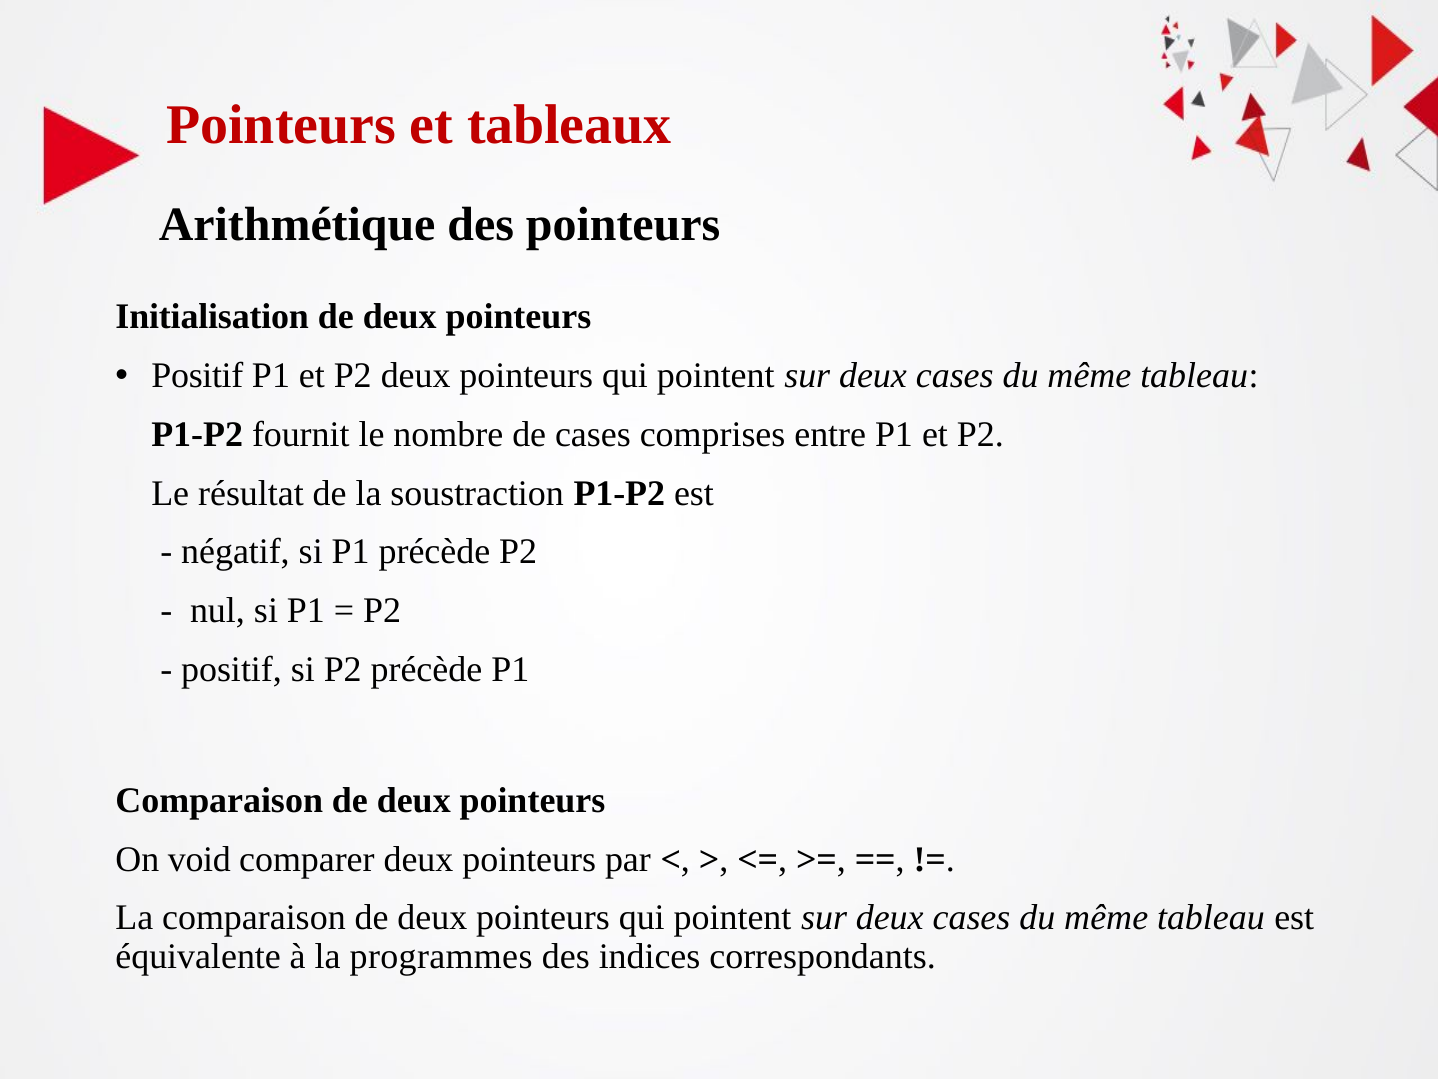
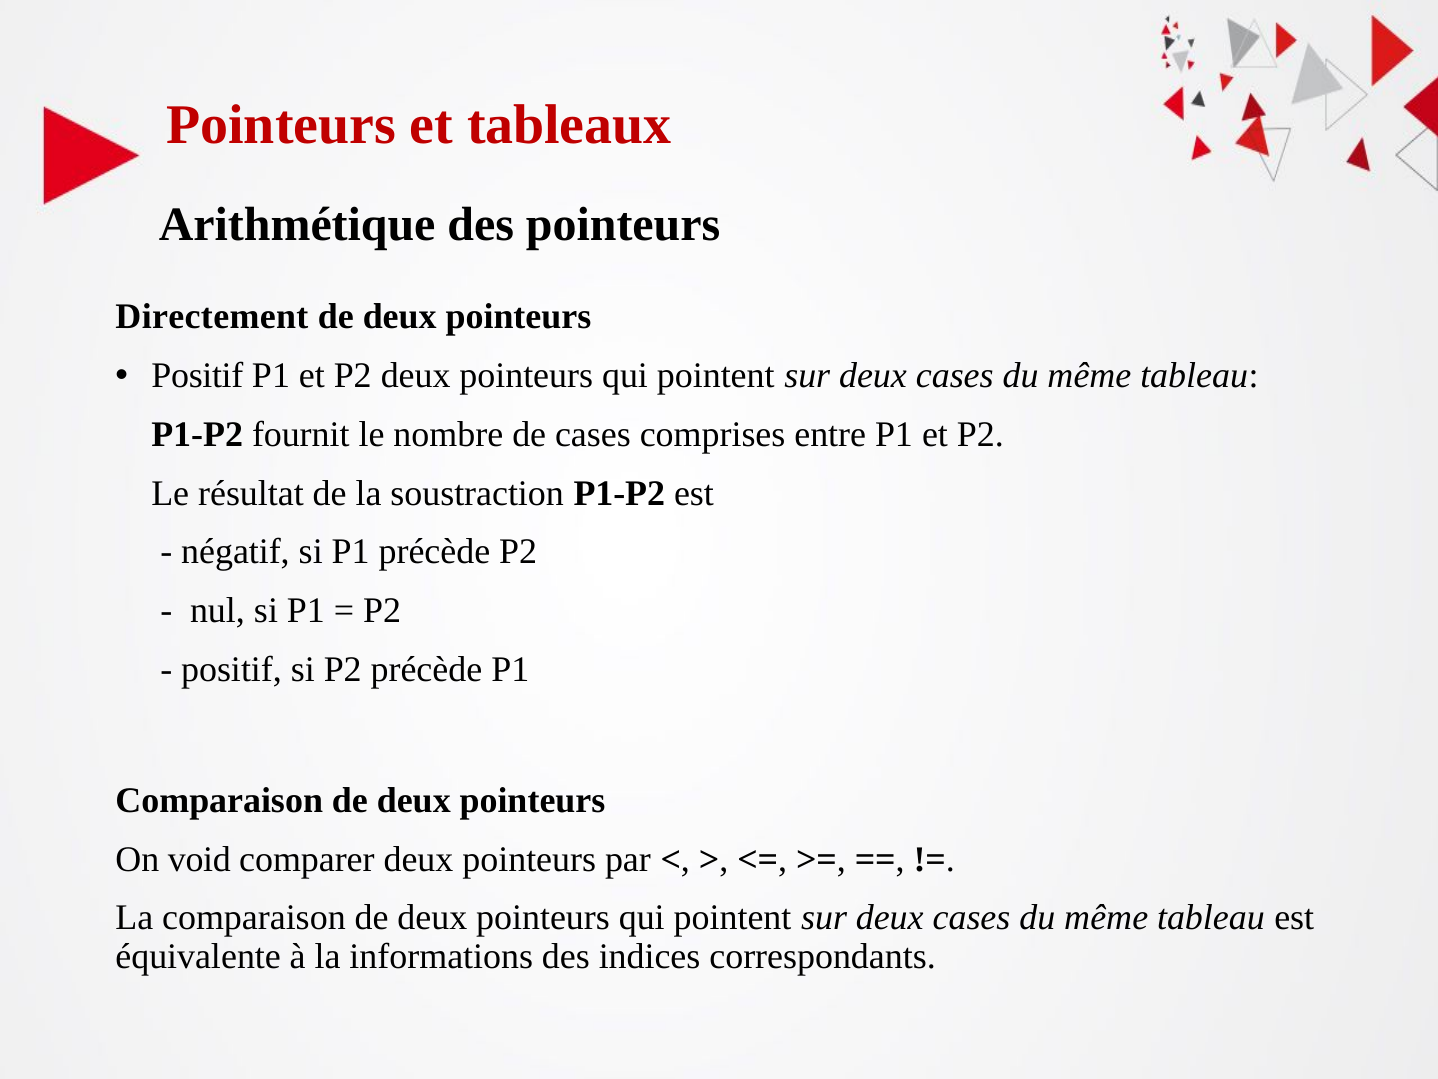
Initialisation: Initialisation -> Directement (212, 317)
programmes: programmes -> informations (441, 957)
